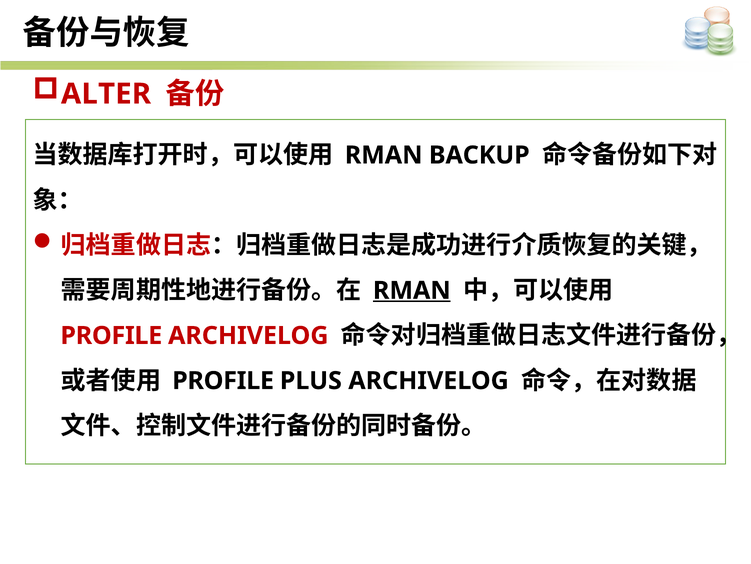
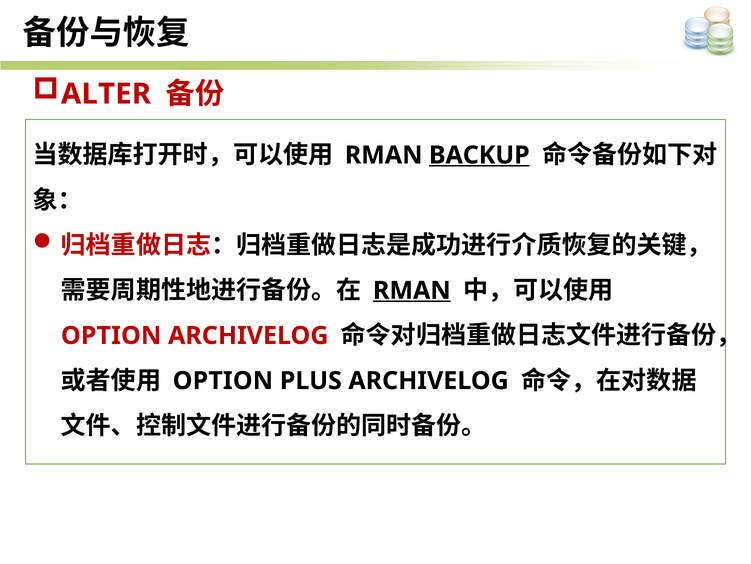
BACKUP underline: none -> present (479, 155)
PROFILE: PROFILE -> OPTION (111, 335)
PROFILE: PROFILE -> OPTION (223, 380)
